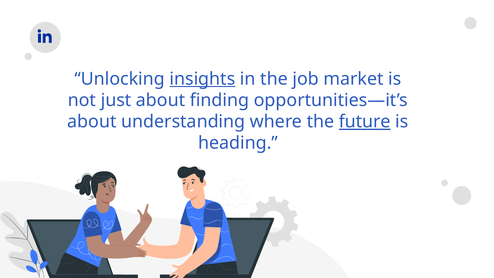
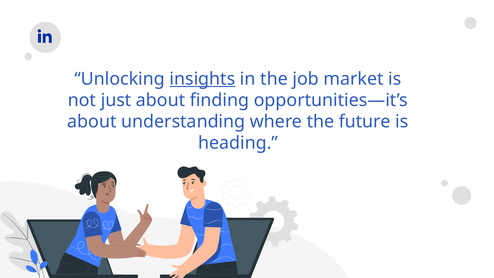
future underline: present -> none (365, 122)
